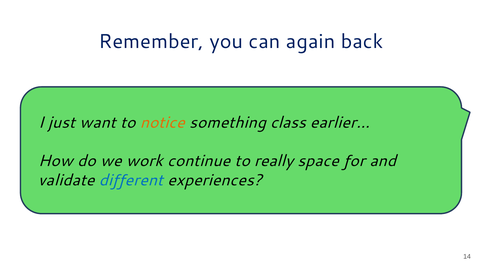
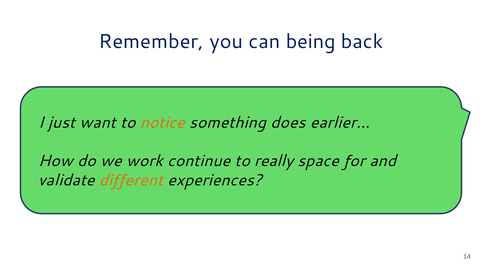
again: again -> being (311, 42)
class: class -> does (288, 123)
different colour: blue -> orange (131, 180)
